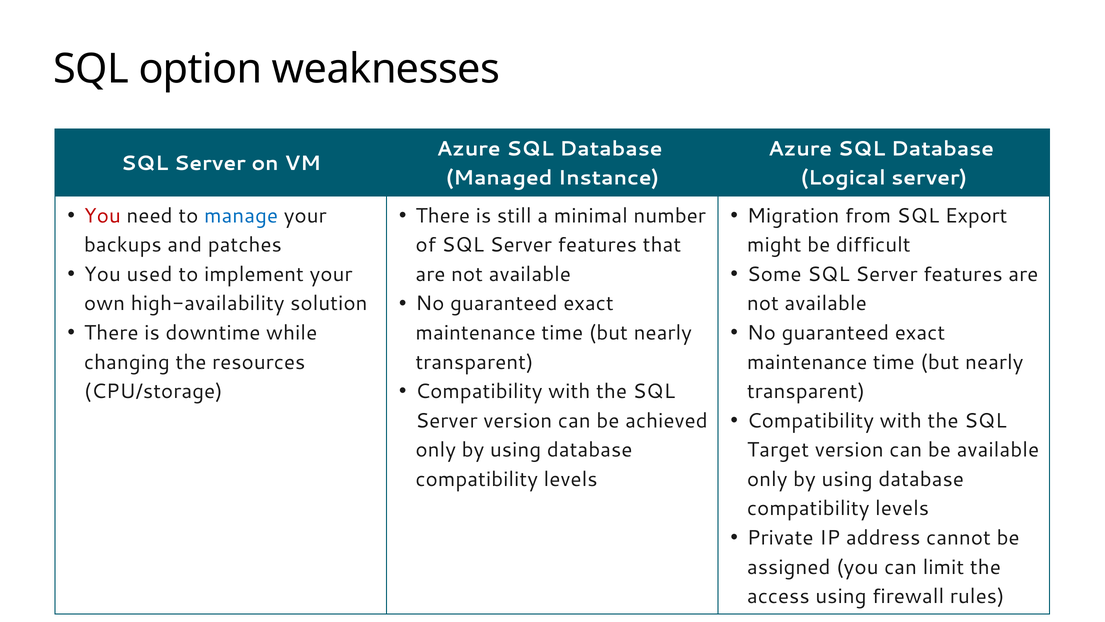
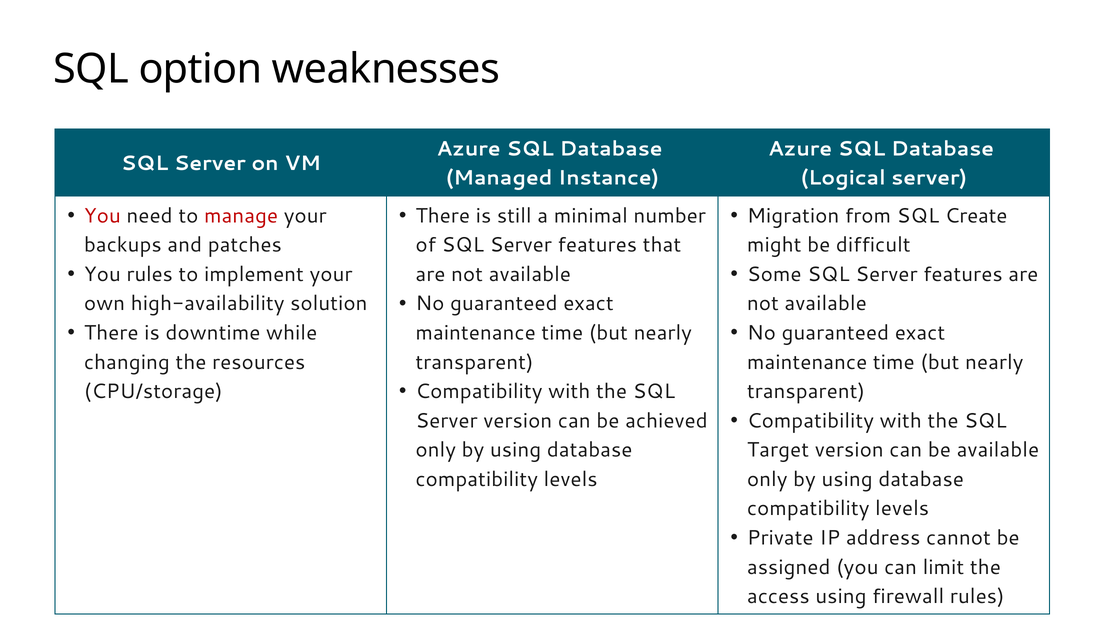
manage colour: blue -> red (241, 216)
Export: Export -> Create (976, 216)
You used: used -> rules (150, 274)
